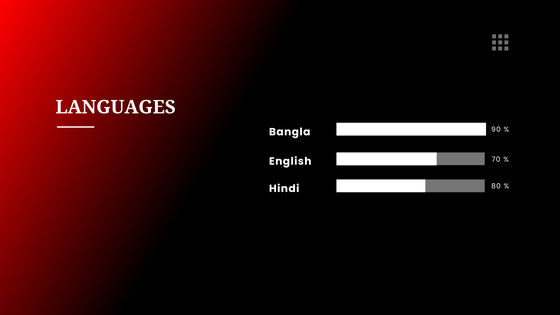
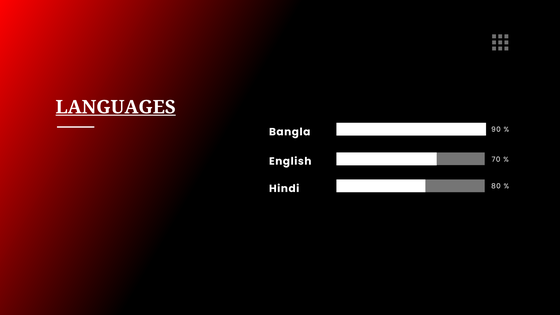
LANGUAGES underline: none -> present (116, 107)
